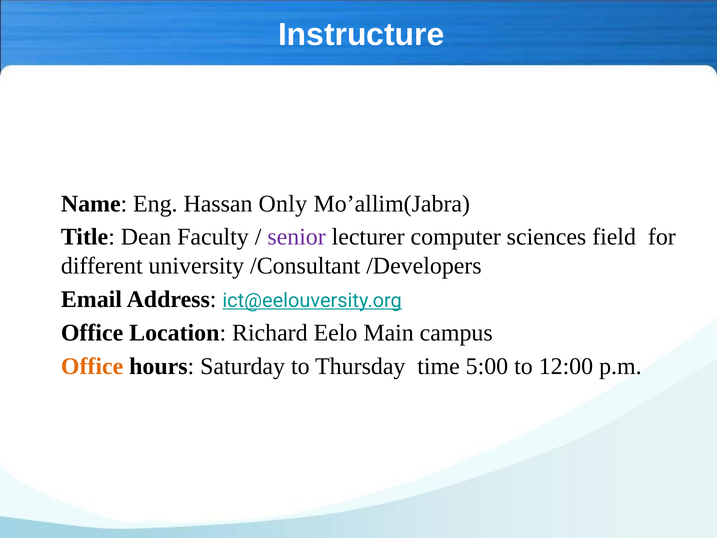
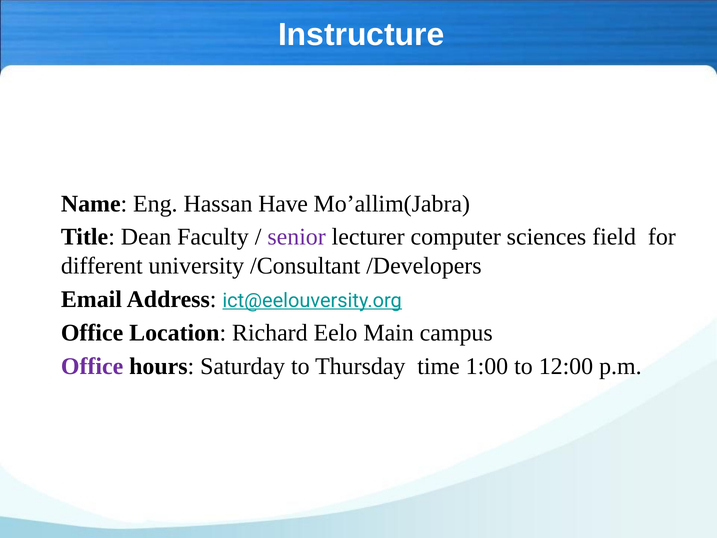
Only: Only -> Have (283, 204)
Office colour: orange -> purple (92, 366)
5:00: 5:00 -> 1:00 (487, 366)
